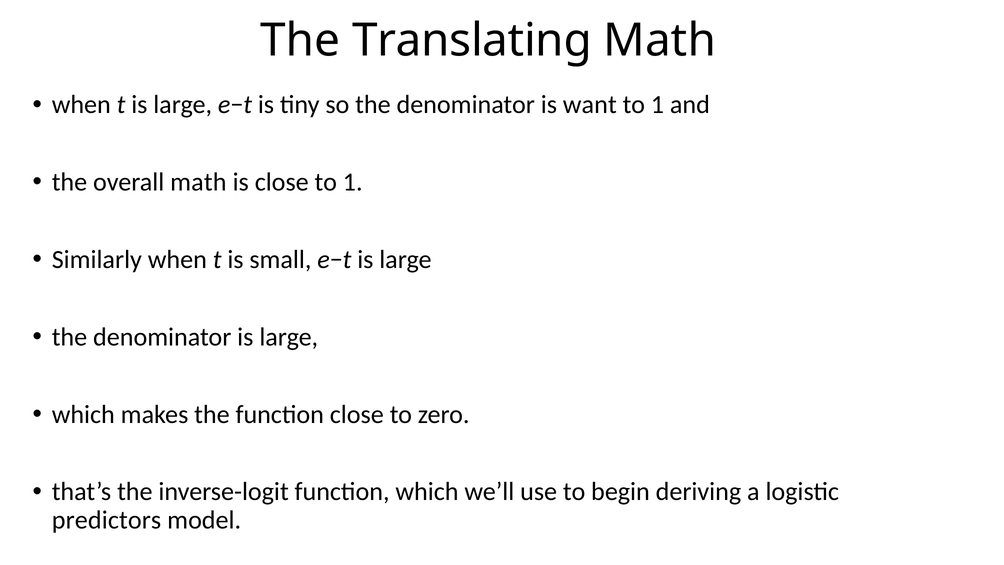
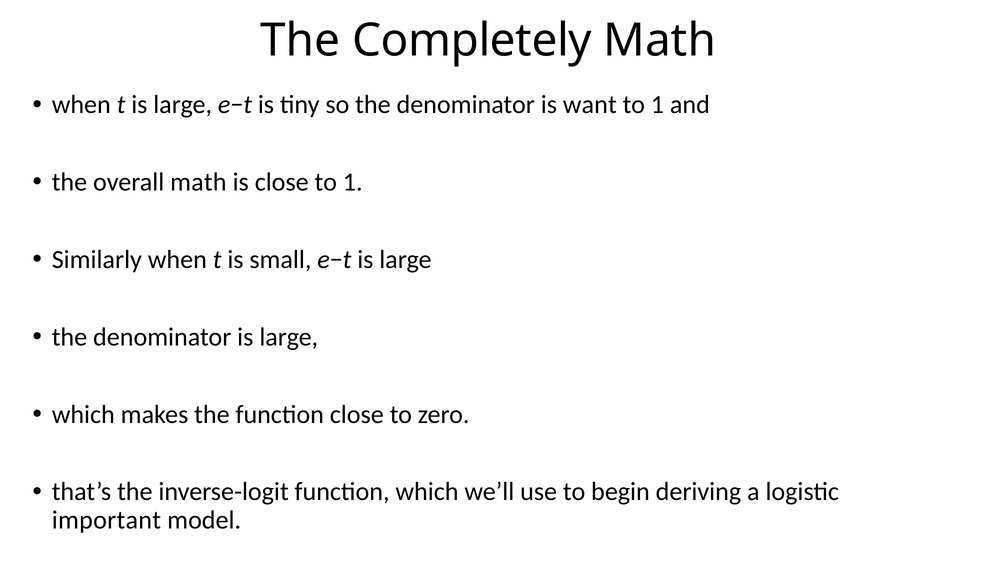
Translating: Translating -> Completely (472, 40)
predictors: predictors -> important (106, 520)
